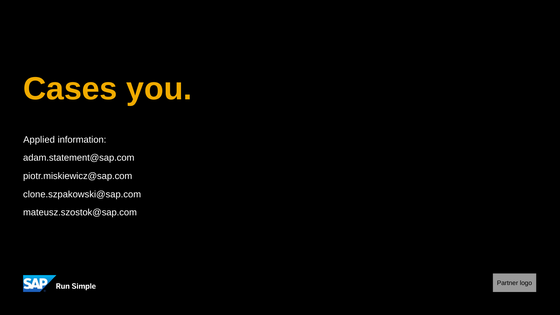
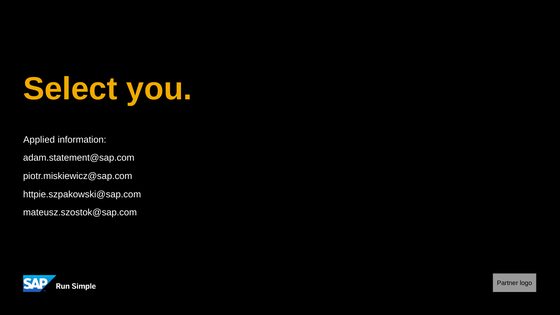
Cases: Cases -> Select (70, 89)
clone.szpakowski@sap.com: clone.szpakowski@sap.com -> httpie.szpakowski@sap.com (82, 194)
